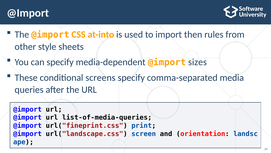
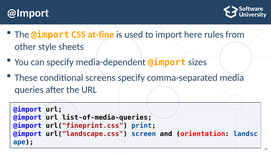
at-into: at-into -> at-fine (101, 34)
then: then -> here (193, 34)
